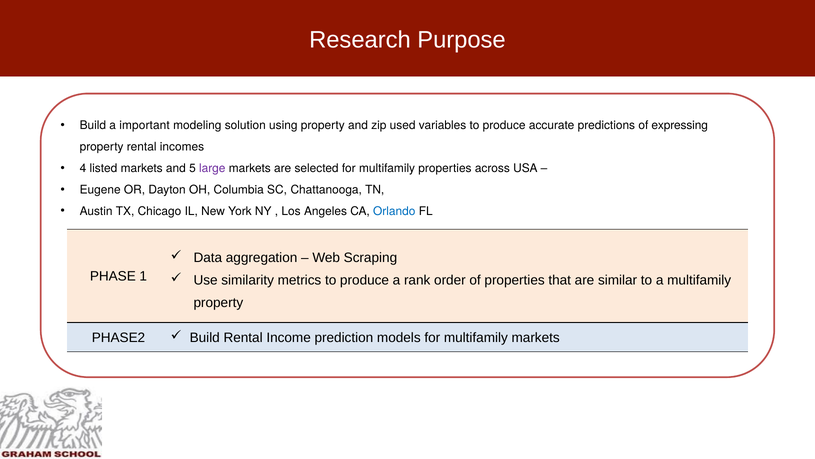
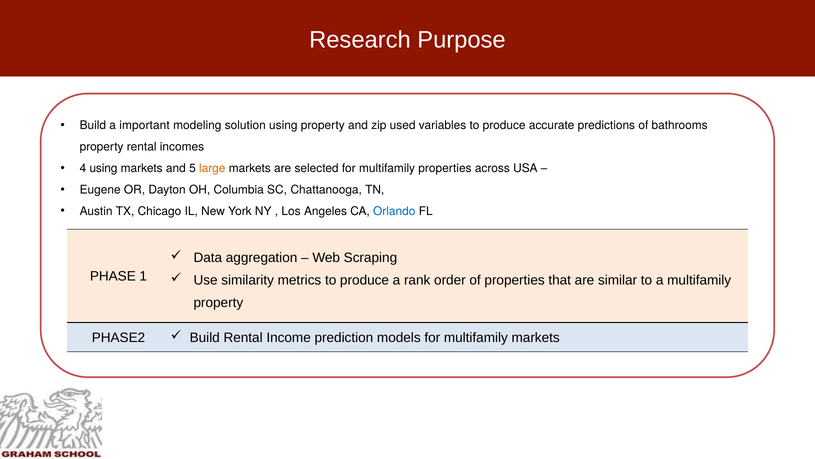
expressing: expressing -> bathrooms (680, 125)
4 listed: listed -> using (103, 168)
large colour: purple -> orange (212, 168)
